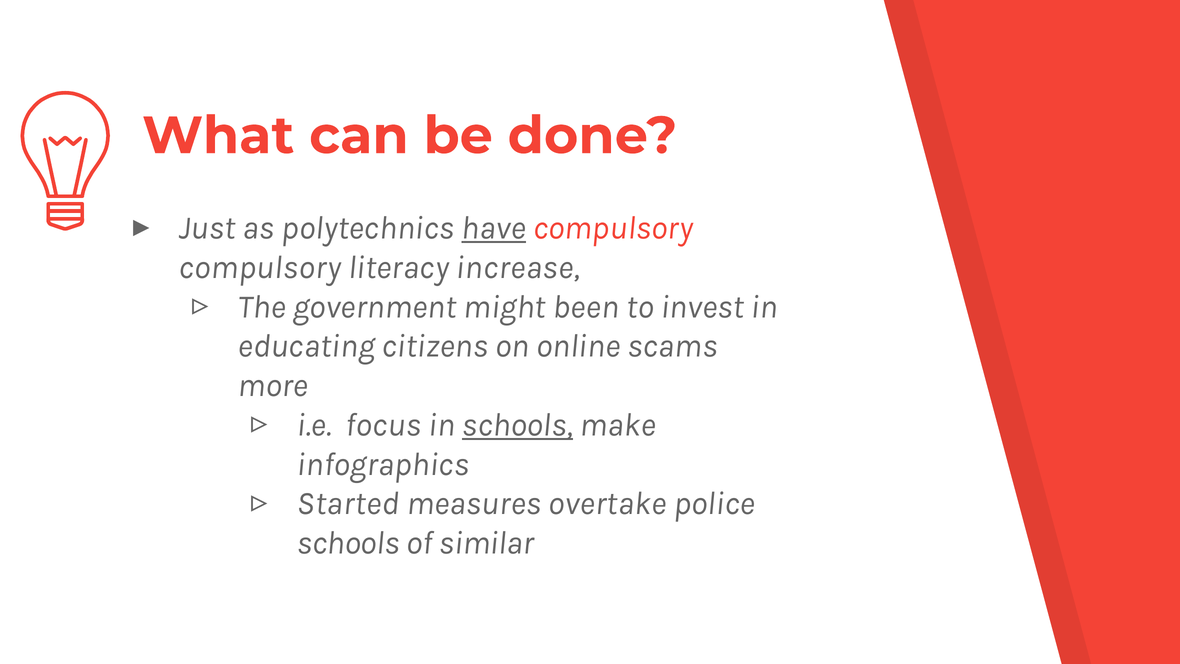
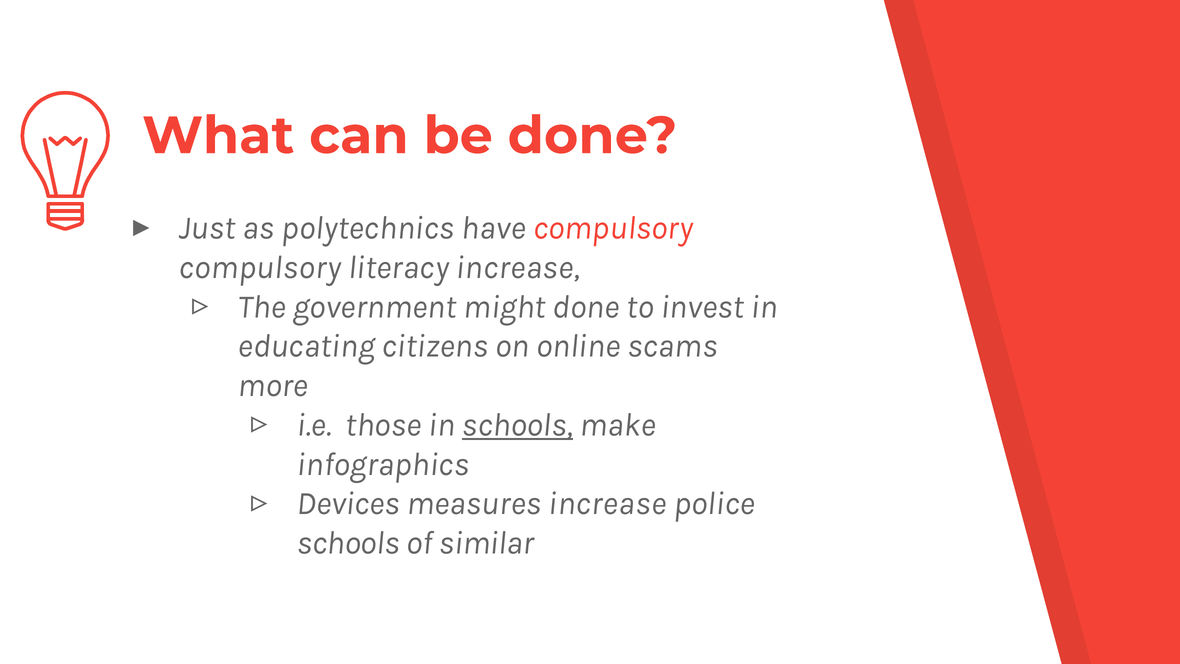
have underline: present -> none (494, 228)
might been: been -> done (586, 307)
focus: focus -> those (383, 425)
Started: Started -> Devices (348, 503)
measures overtake: overtake -> increase (607, 503)
